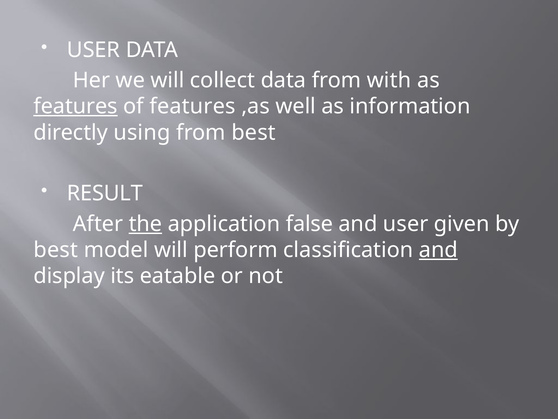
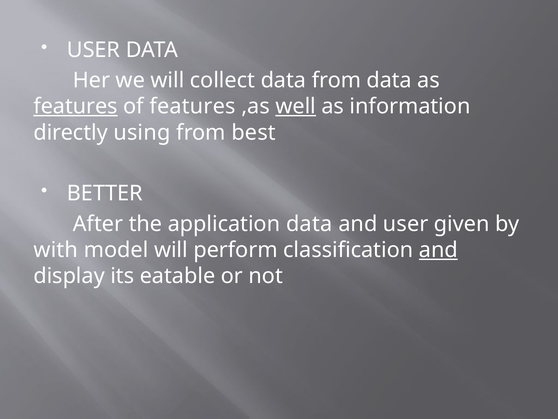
from with: with -> data (389, 80)
well underline: none -> present (296, 106)
RESULT: RESULT -> BETTER (105, 193)
the underline: present -> none (145, 224)
application false: false -> data (309, 224)
best: best -> with (56, 250)
